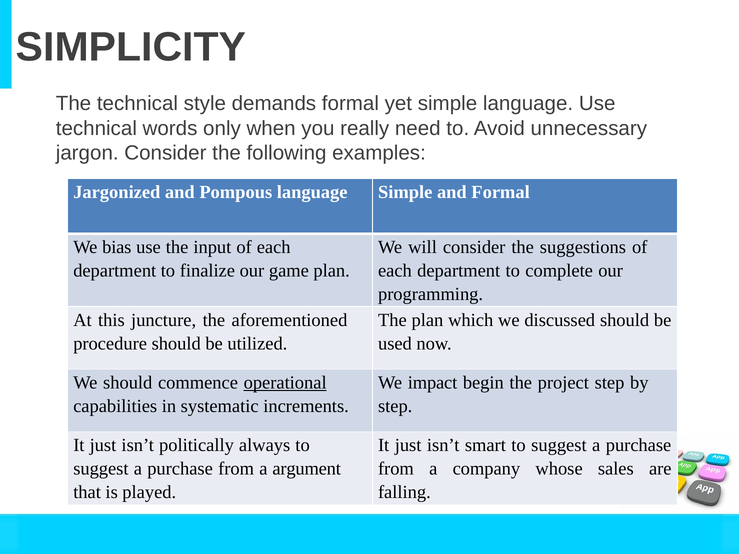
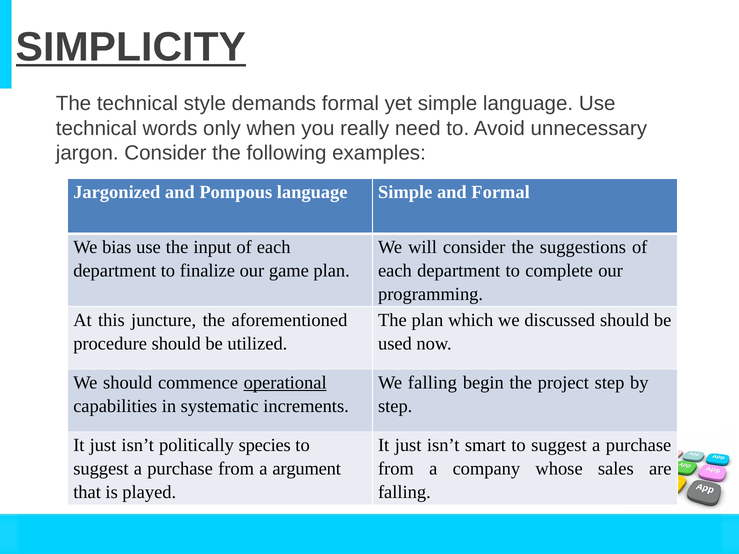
SIMPLICITY underline: none -> present (131, 47)
We impact: impact -> falling (432, 383)
always: always -> species (265, 445)
